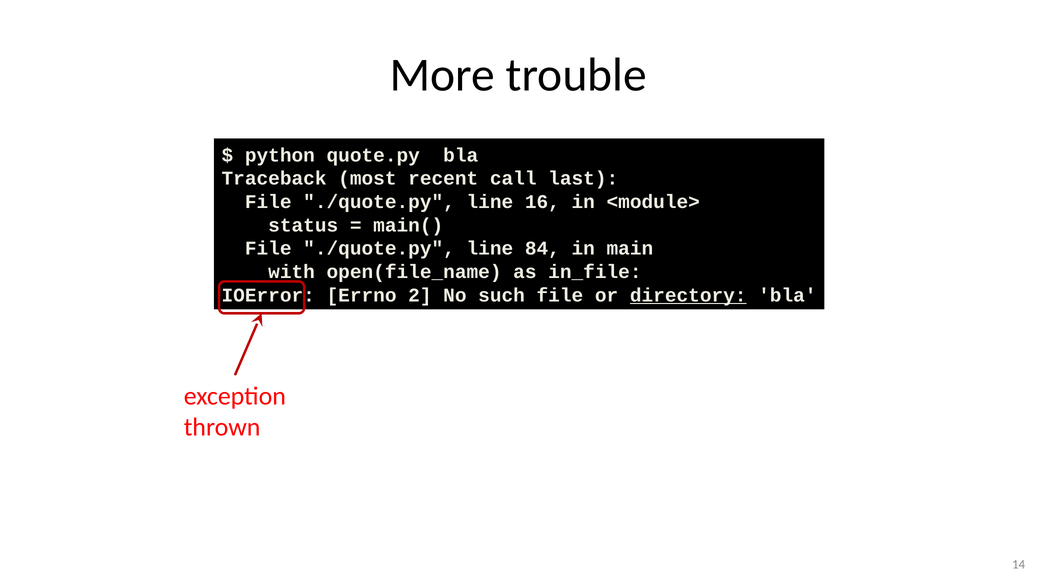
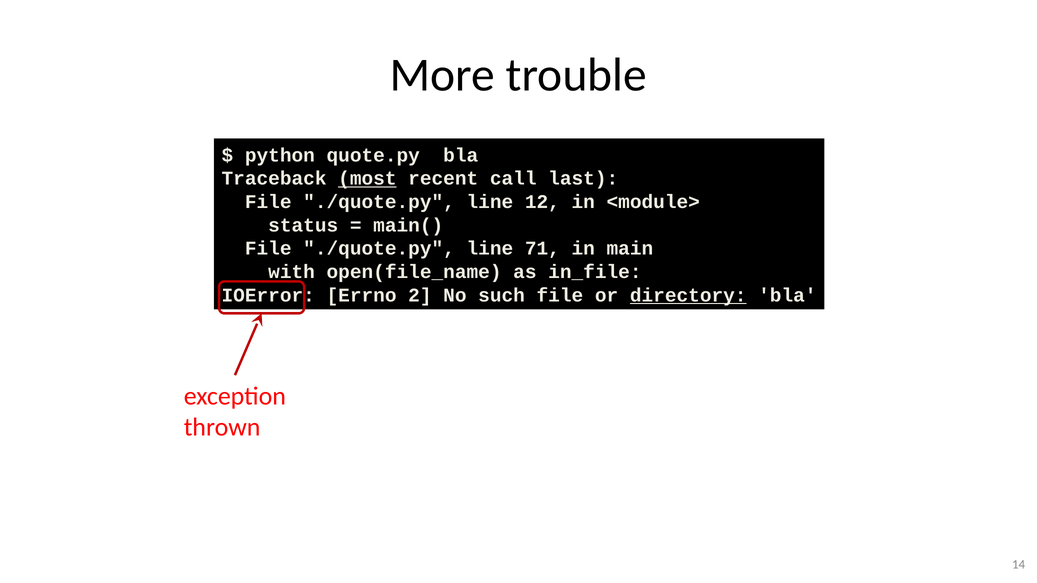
most underline: none -> present (367, 179)
16: 16 -> 12 (542, 202)
84: 84 -> 71 (542, 249)
